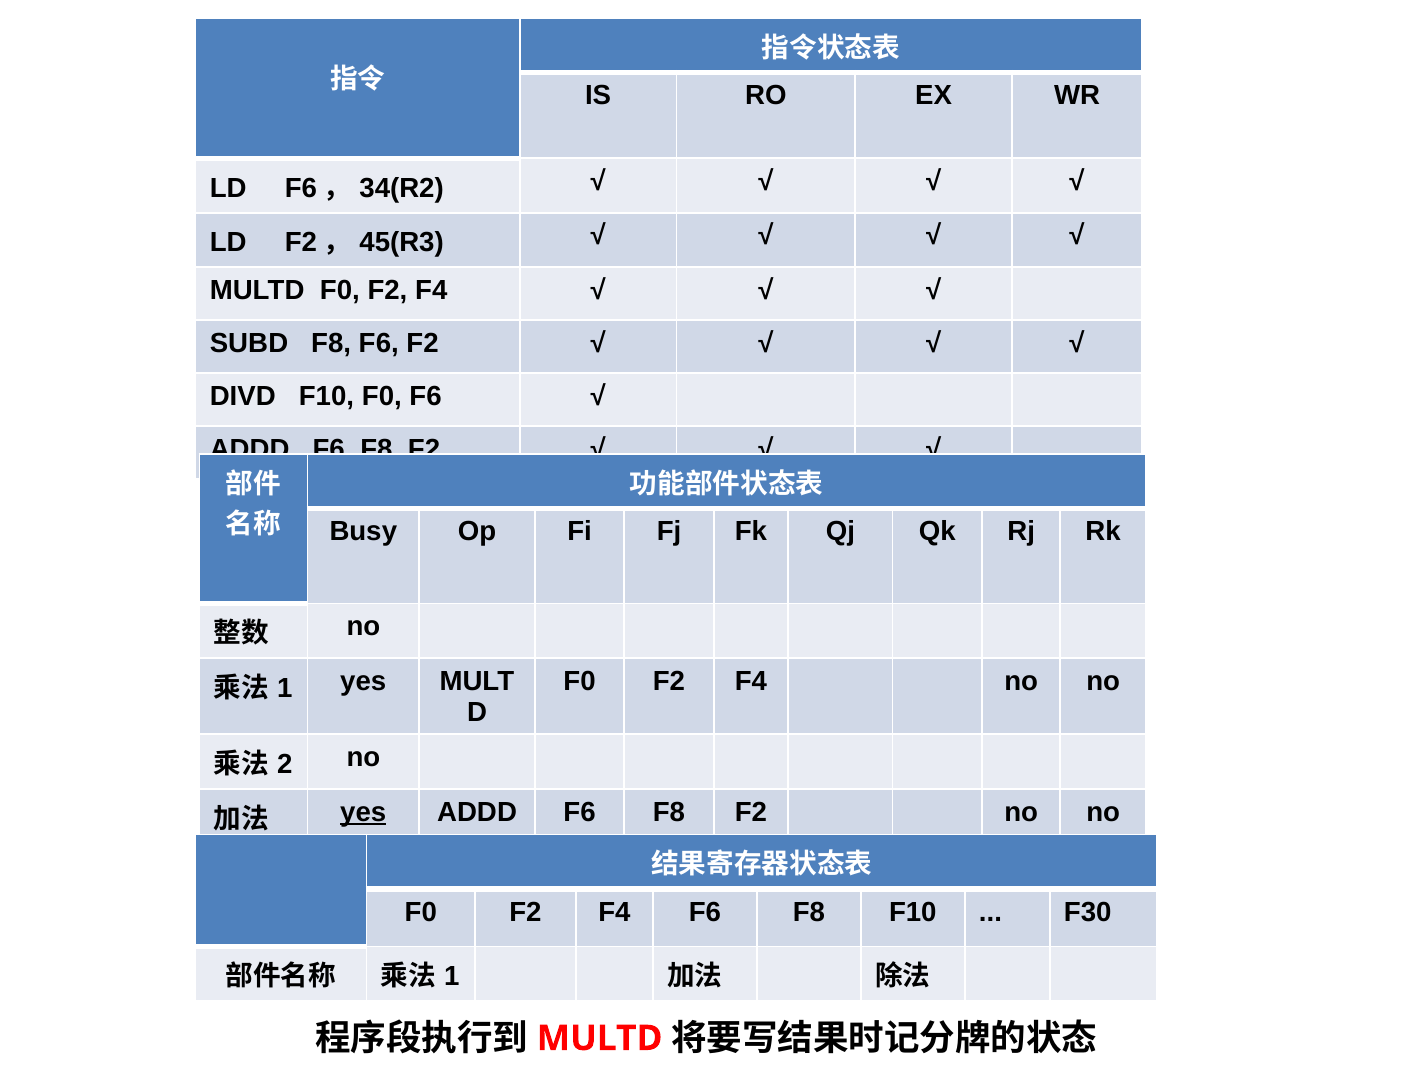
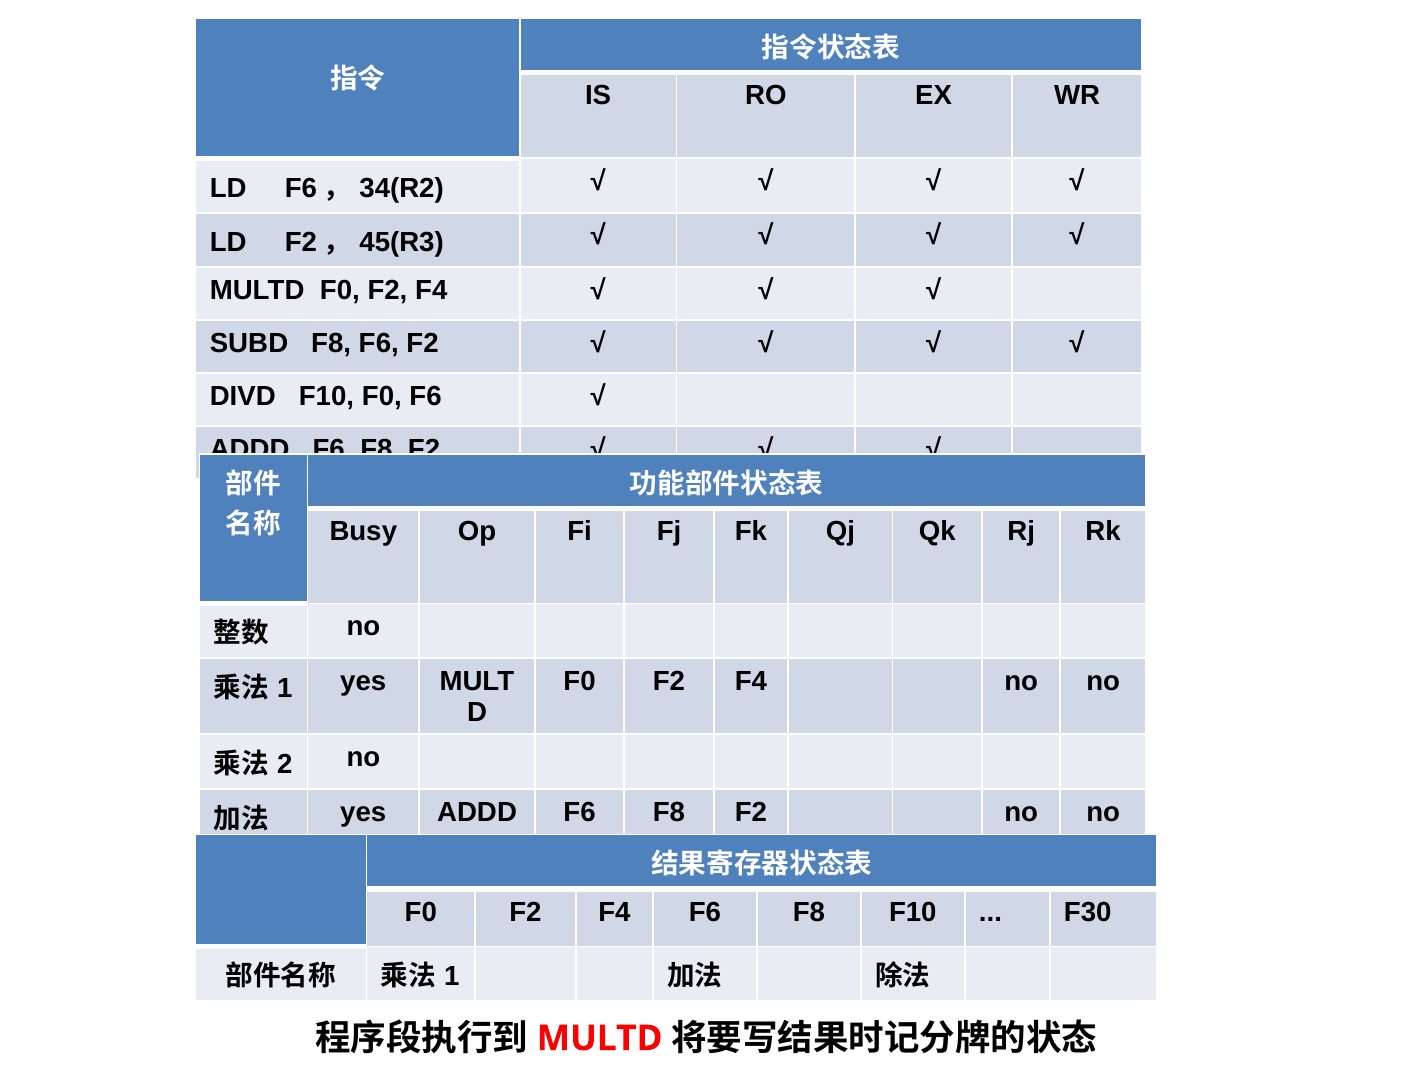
yes underline: present -> none (363, 812)
